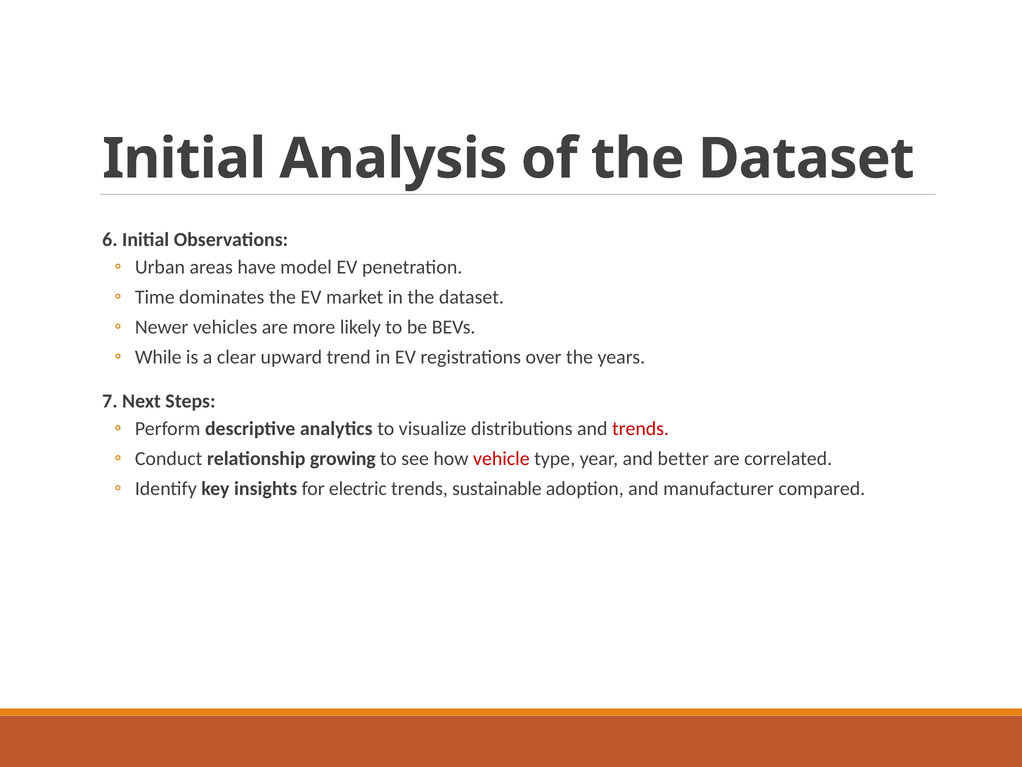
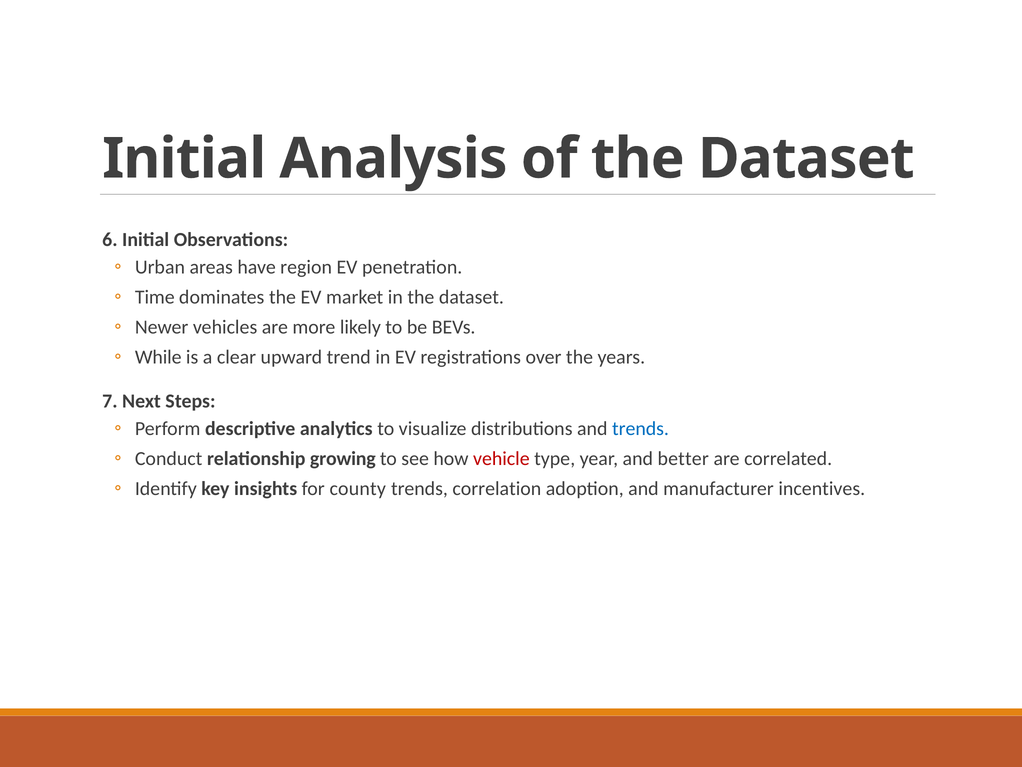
model: model -> region (306, 267)
trends colour: red -> blue (641, 428)
electric: electric -> county (358, 488)
sustainable: sustainable -> correlation (497, 488)
compared: compared -> incentives (822, 488)
